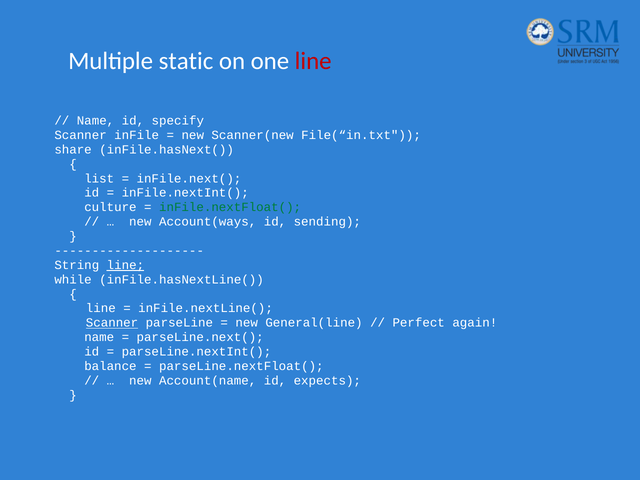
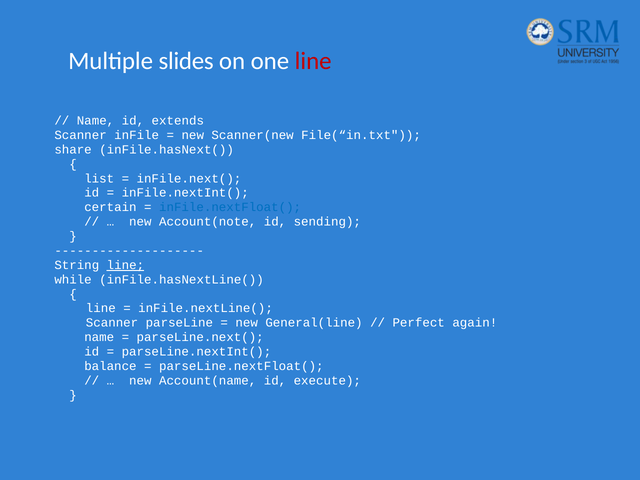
static: static -> slides (186, 61)
specify: specify -> extends (178, 121)
culture: culture -> certain (110, 207)
inFile.nextFloat( colour: green -> blue (230, 207)
Account(ways: Account(ways -> Account(note (208, 222)
Scanner underline: present -> none (112, 323)
expects: expects -> execute (327, 381)
